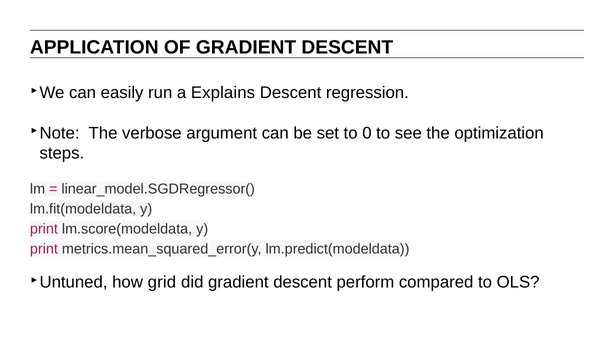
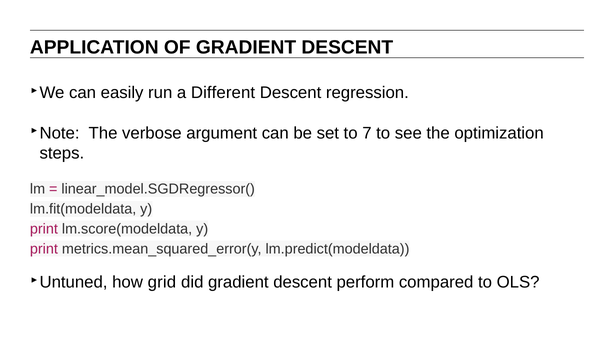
Explains: Explains -> Different (223, 93)
0: 0 -> 7 (367, 133)
